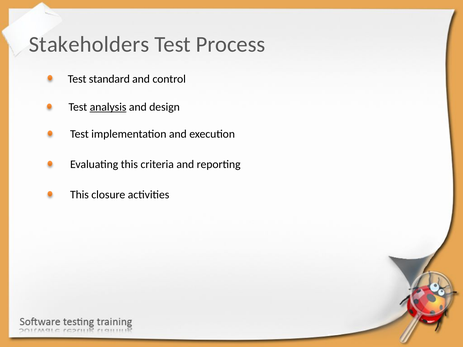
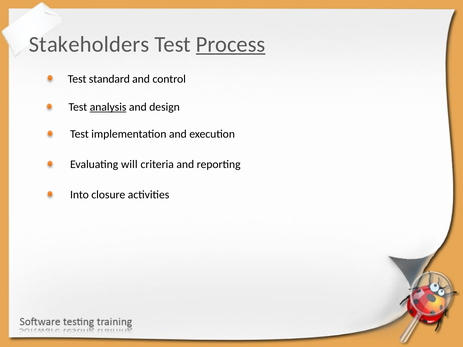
Process underline: none -> present (231, 44)
Evaluating this: this -> will (129, 164)
This: This -> Into (79, 195)
